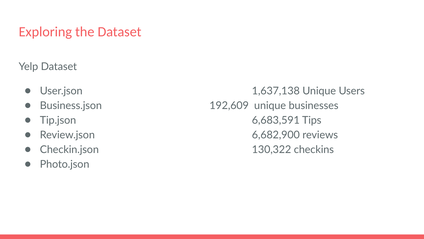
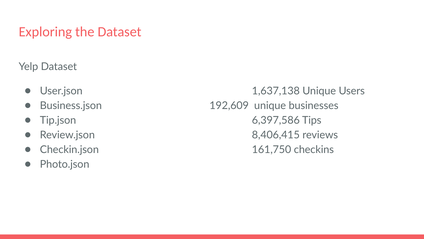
6,683,591: 6,683,591 -> 6,397,586 (276, 120)
6,682,900: 6,682,900 -> 8,406,415 (276, 135)
130,322: 130,322 -> 161,750 (272, 149)
